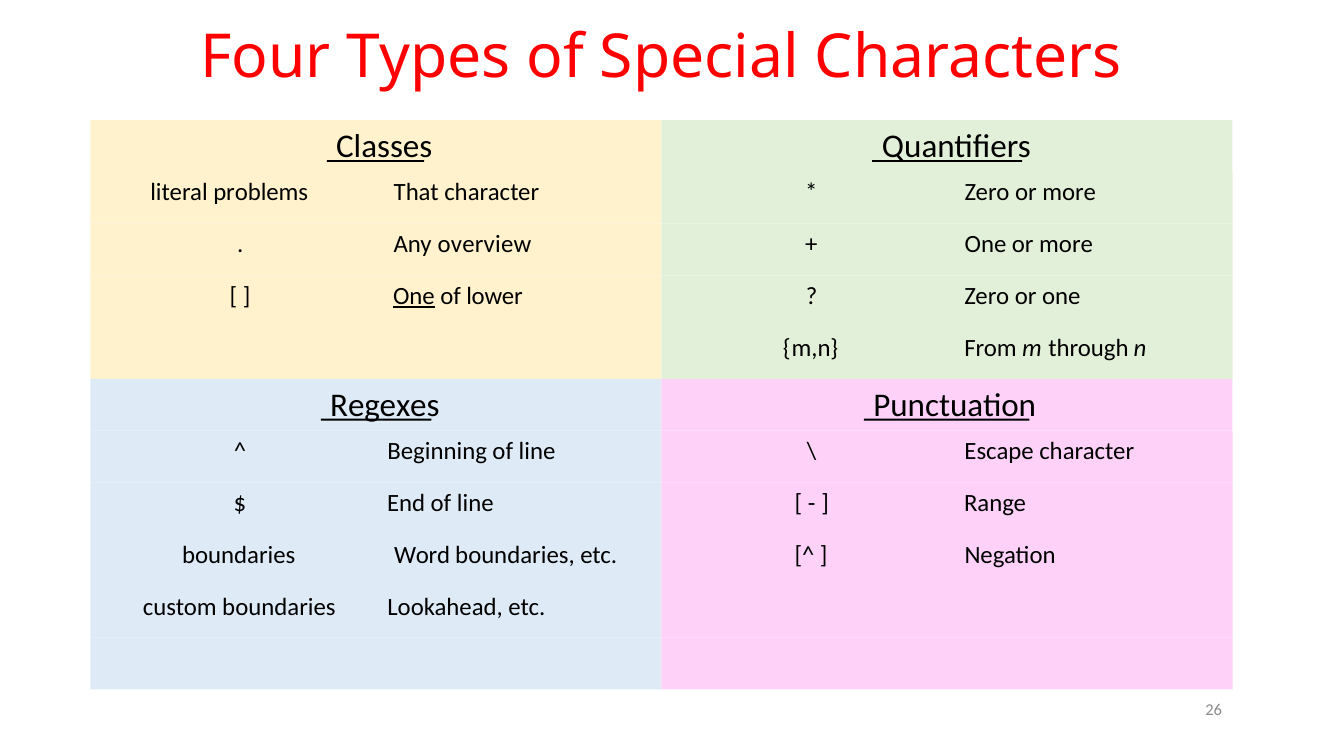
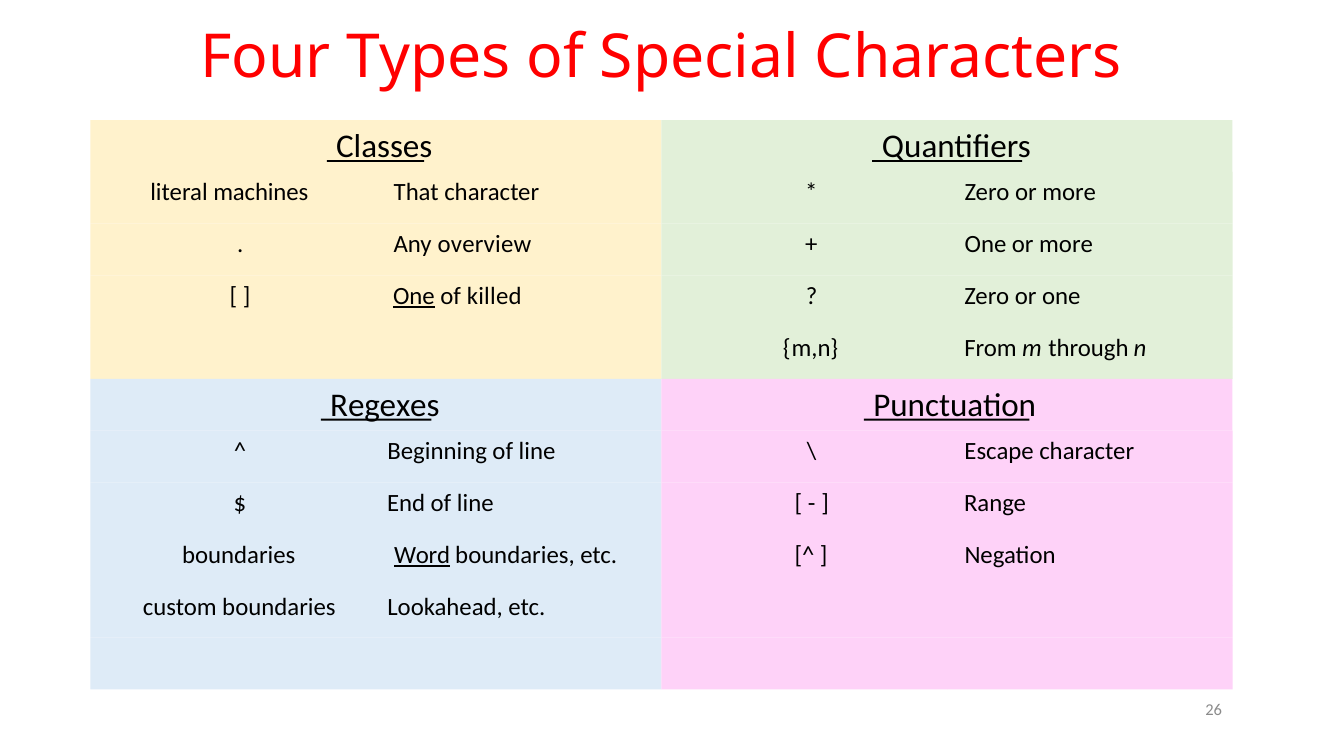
problems: problems -> machines (261, 193)
lower: lower -> killed (494, 296)
Word underline: none -> present (422, 555)
